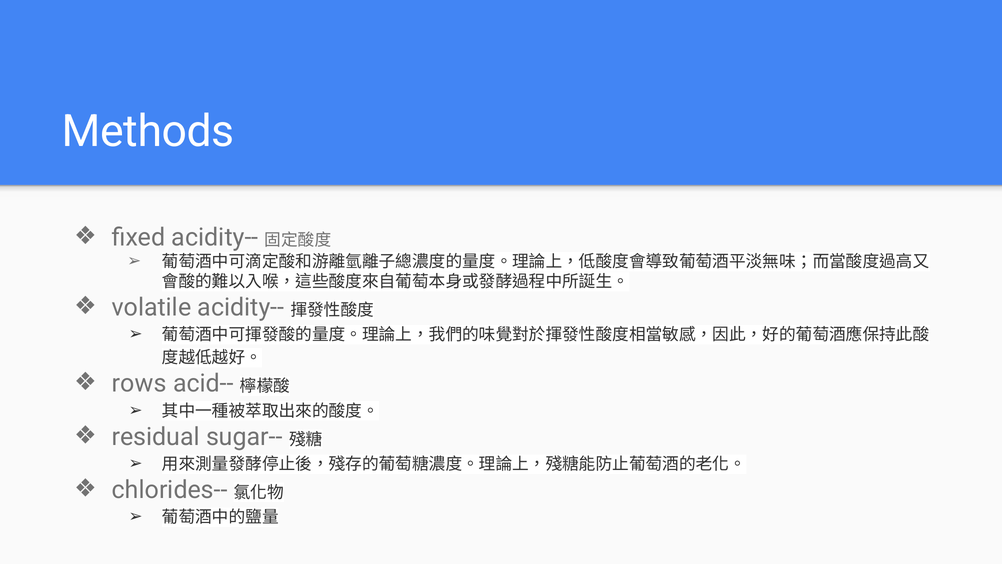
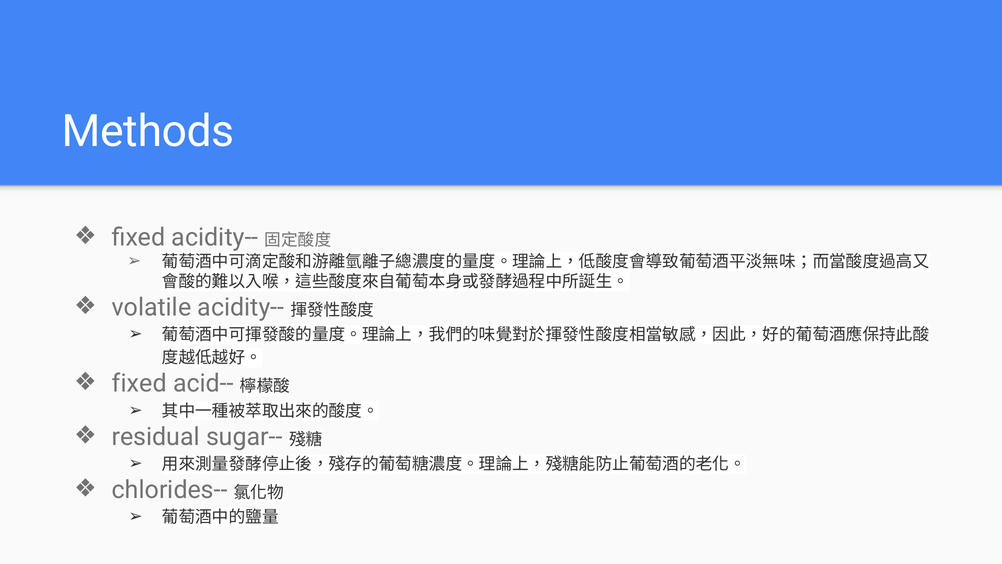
rows: rows -> fixed (139, 383)
